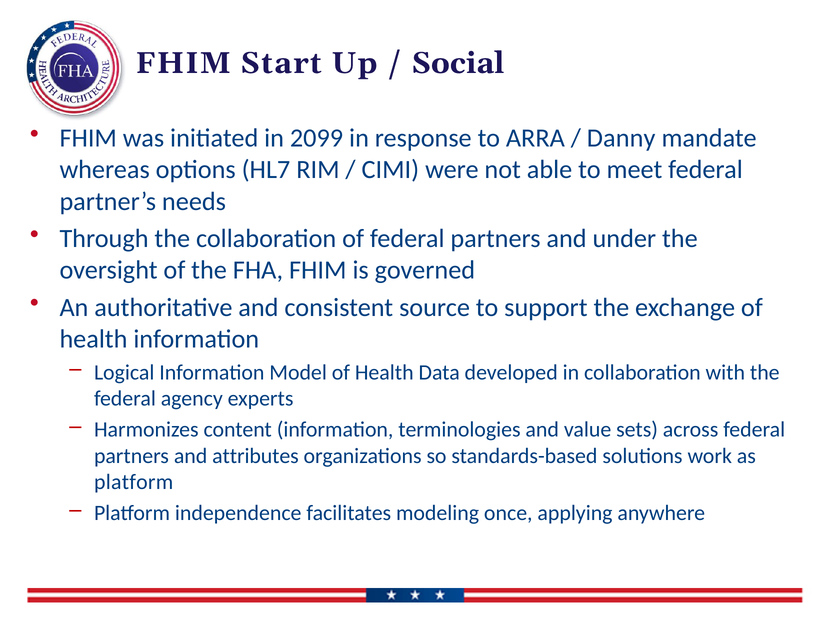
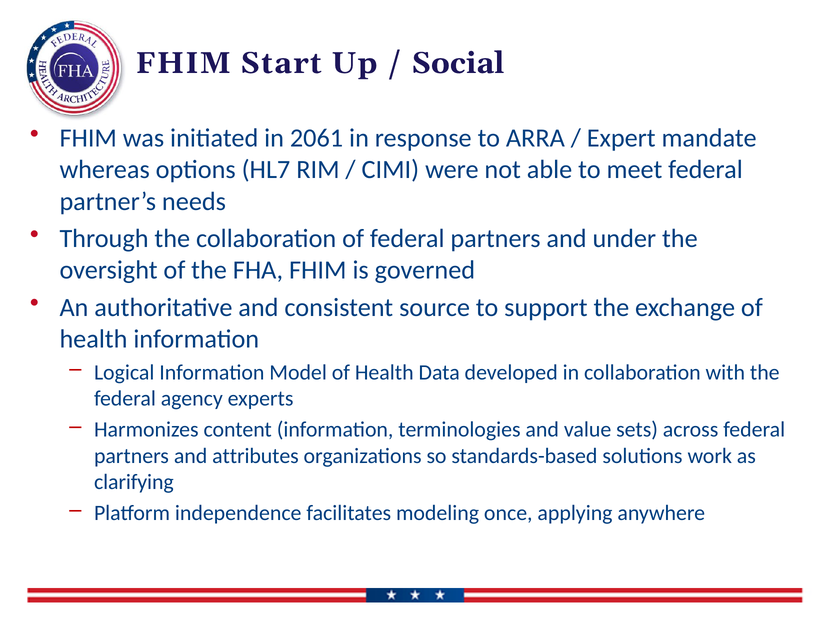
2099: 2099 -> 2061 (317, 138)
Danny: Danny -> Expert (621, 138)
platform: platform -> clarifying (134, 482)
